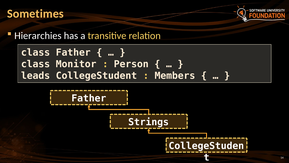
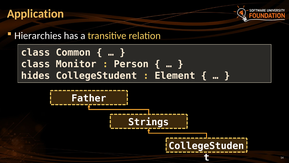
Sometimes: Sometimes -> Application (35, 14)
class Father: Father -> Common (73, 52)
leads: leads -> hides (36, 76)
Members: Members -> Element (175, 76)
